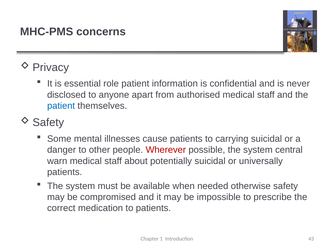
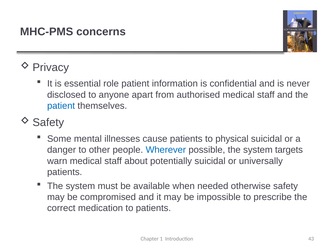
carrying: carrying -> physical (232, 139)
Wherever colour: red -> blue (166, 150)
central: central -> targets (289, 150)
